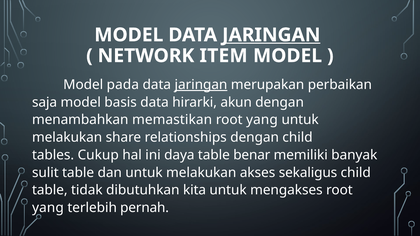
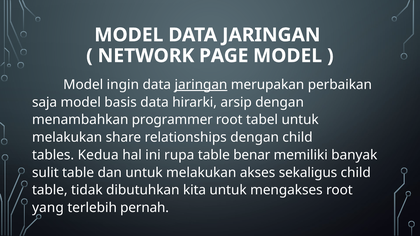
JARINGAN underline: present -> none (271, 35)
ITEM: ITEM -> PAGE (224, 56)
pada: pada -> ingin (123, 85)
akun: akun -> arsip (236, 102)
memastikan: memastikan -> programmer (172, 120)
yang: yang -> tabel (262, 120)
Cukup: Cukup -> Kedua (98, 155)
daya: daya -> rupa (179, 155)
